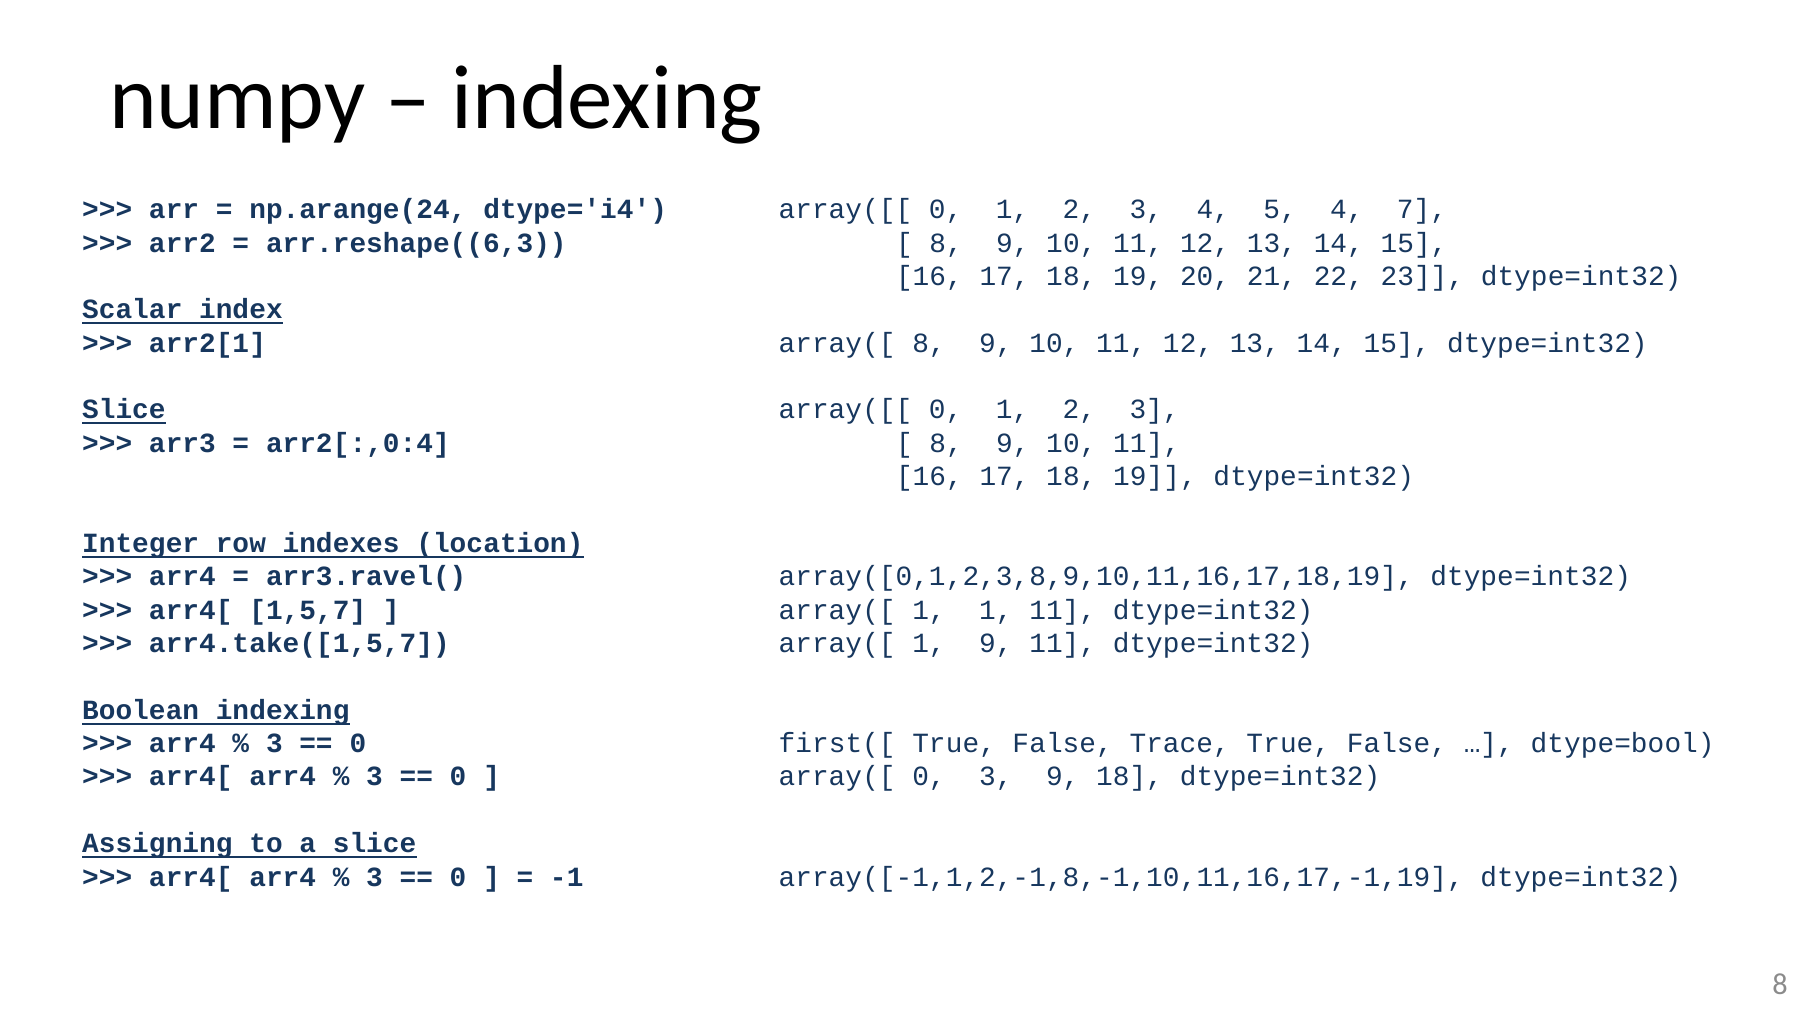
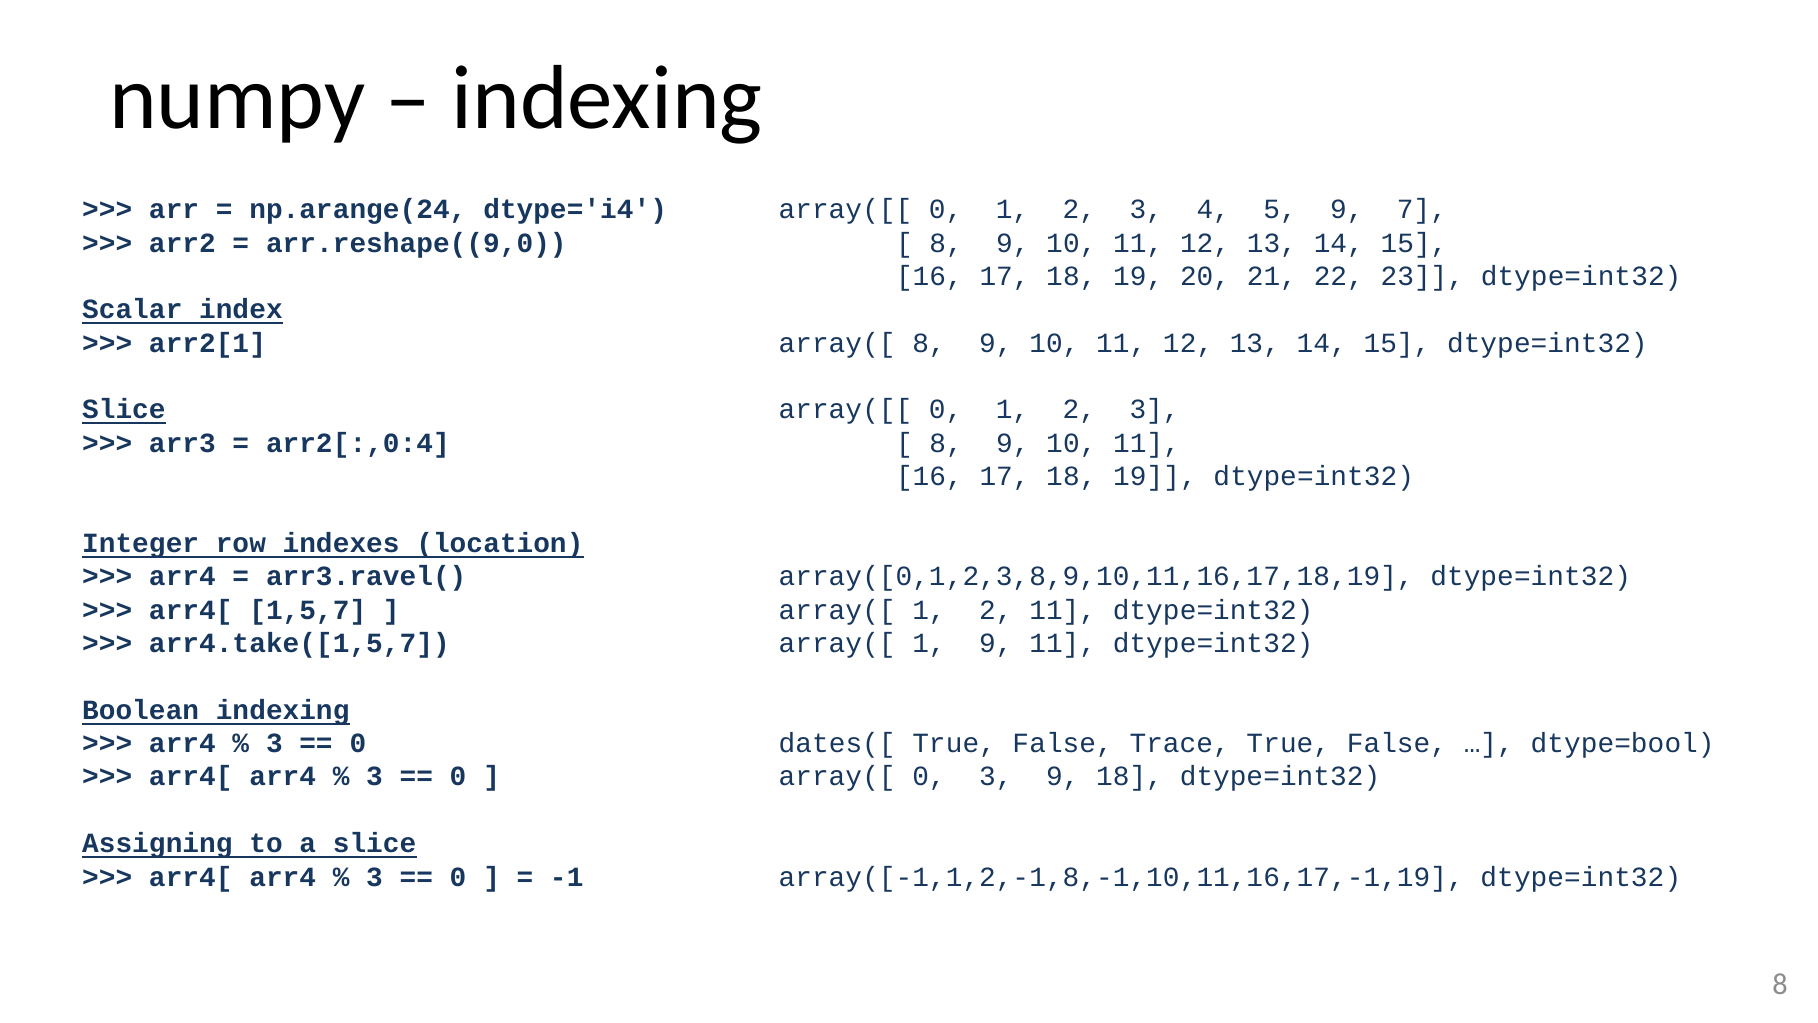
5 4: 4 -> 9 (1347, 209)
arr.reshape((6,3: arr.reshape((6,3 -> arr.reshape((9,0 (416, 243)
array([ 1 1: 1 -> 2 (996, 610)
first([: first([ -> dates([ (837, 743)
